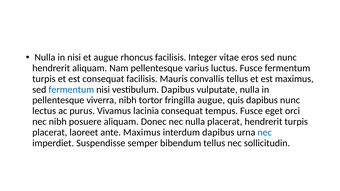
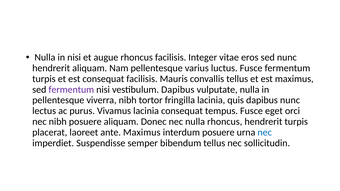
fermentum colour: blue -> purple (71, 90)
fringilla augue: augue -> lacinia (211, 100)
nulla placerat: placerat -> rhoncus (225, 122)
interdum dapibus: dapibus -> posuere (218, 132)
